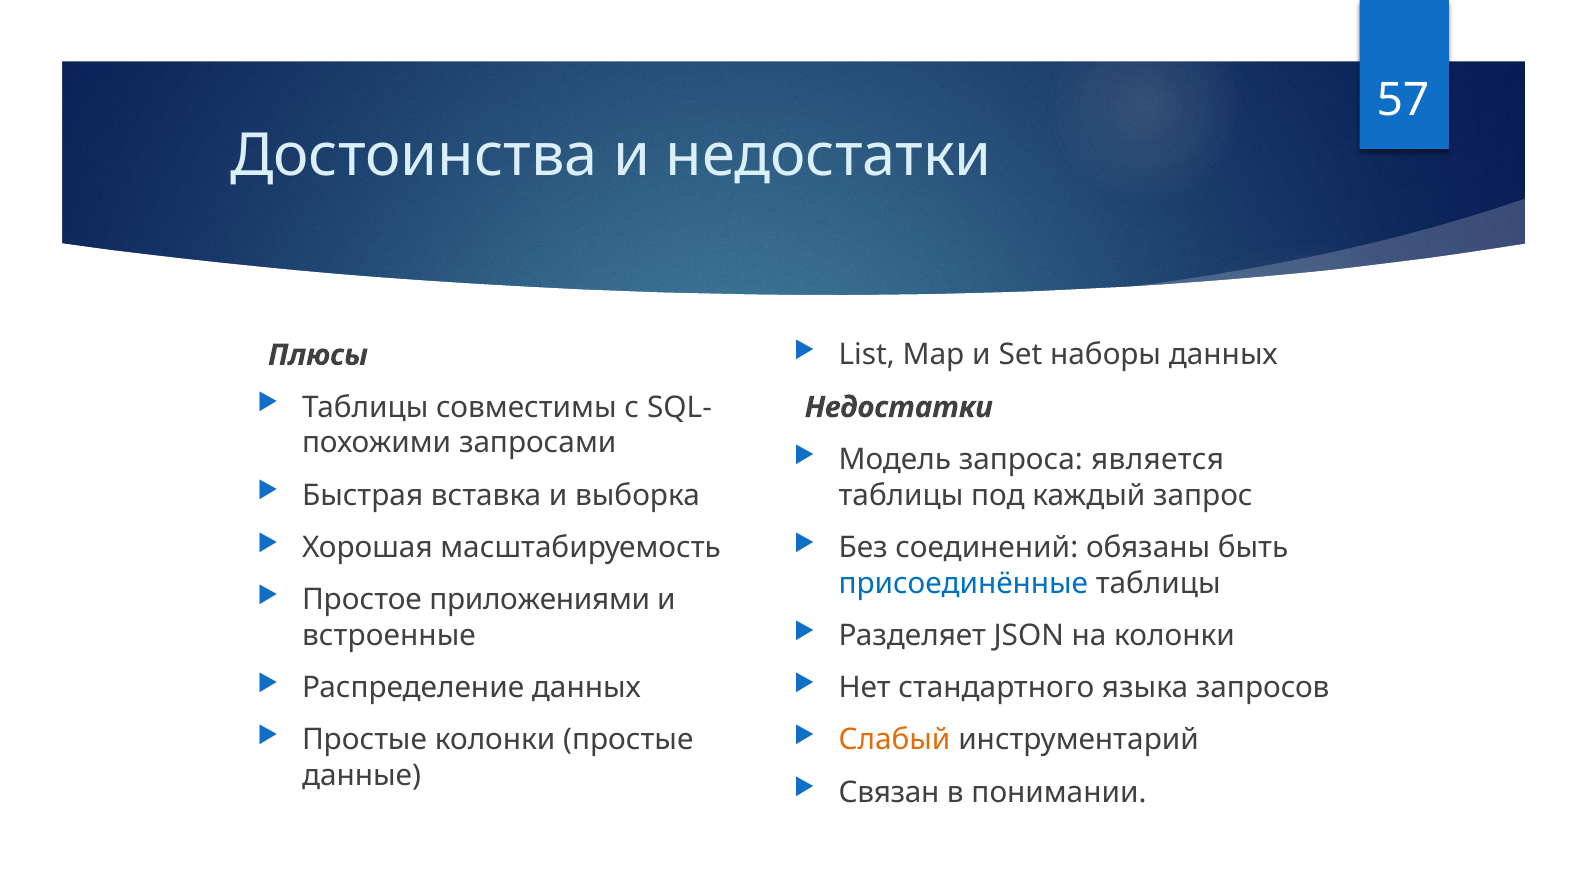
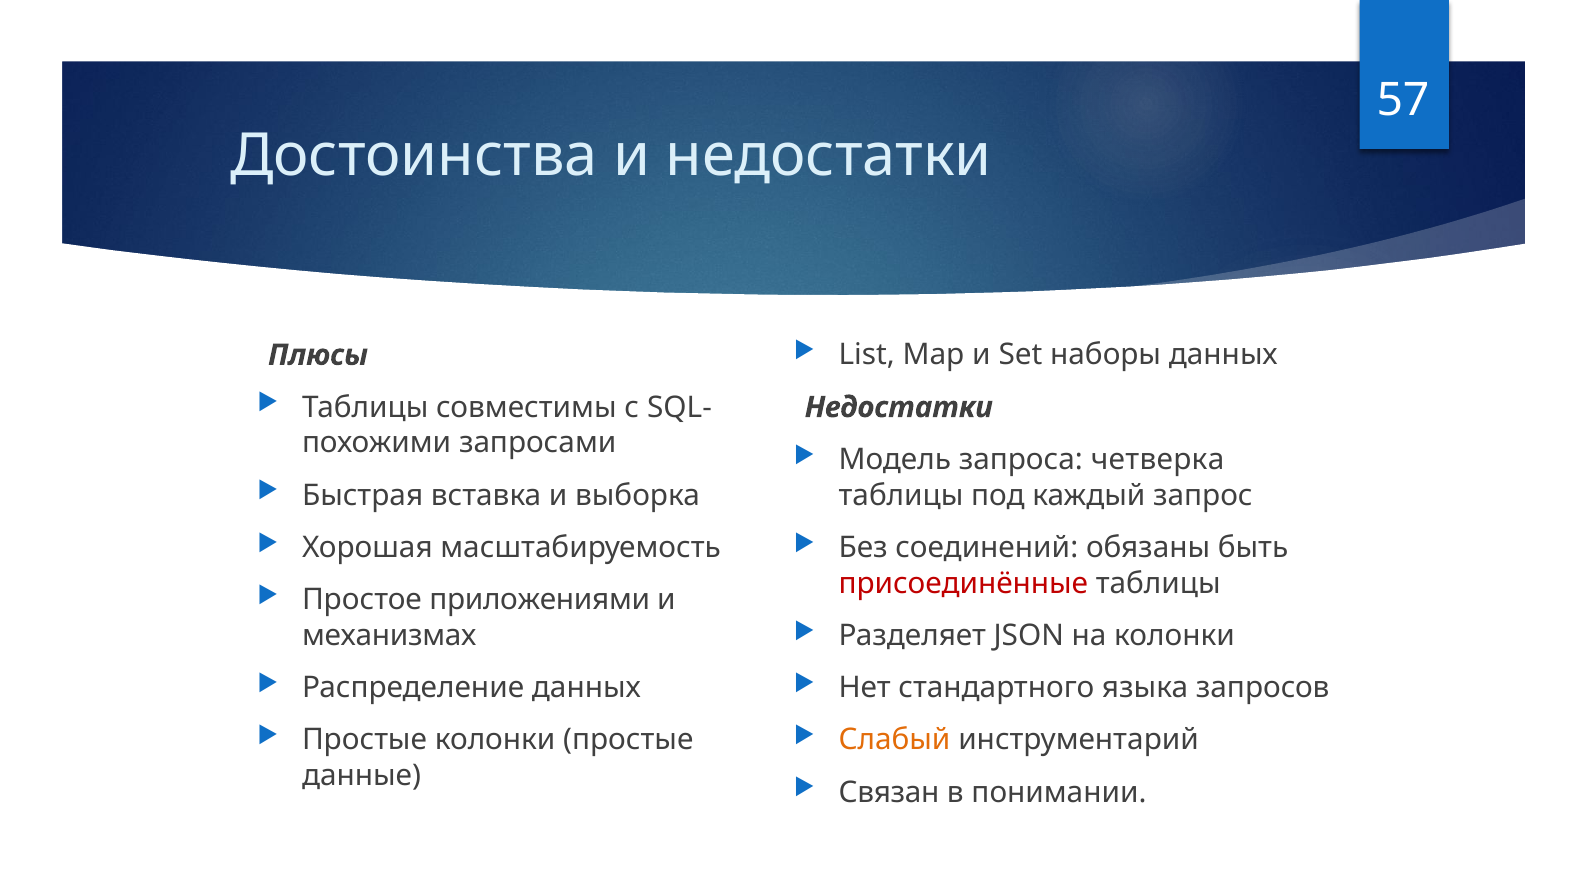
является: является -> четверка (1158, 460)
присоединённые colour: blue -> red (963, 584)
встроенные: встроенные -> механизмах (389, 636)
